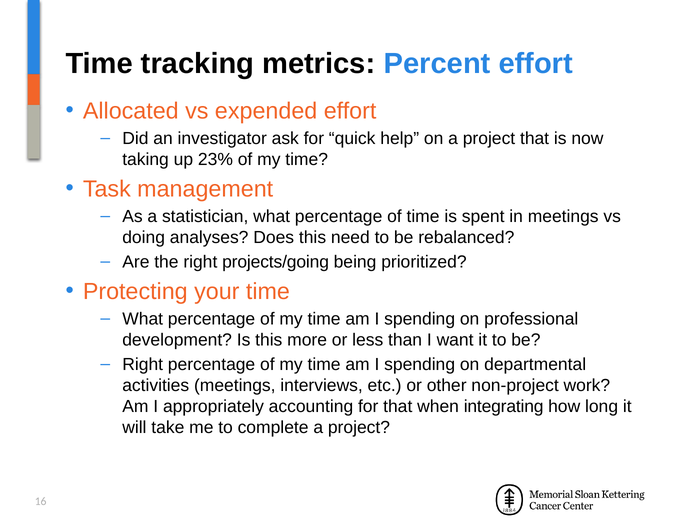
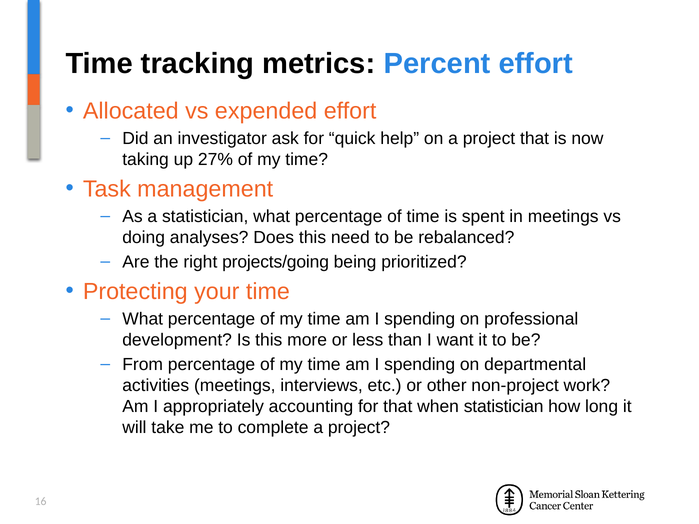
23%: 23% -> 27% (215, 160)
Right: Right -> From (143, 365)
when integrating: integrating -> statistician (504, 407)
